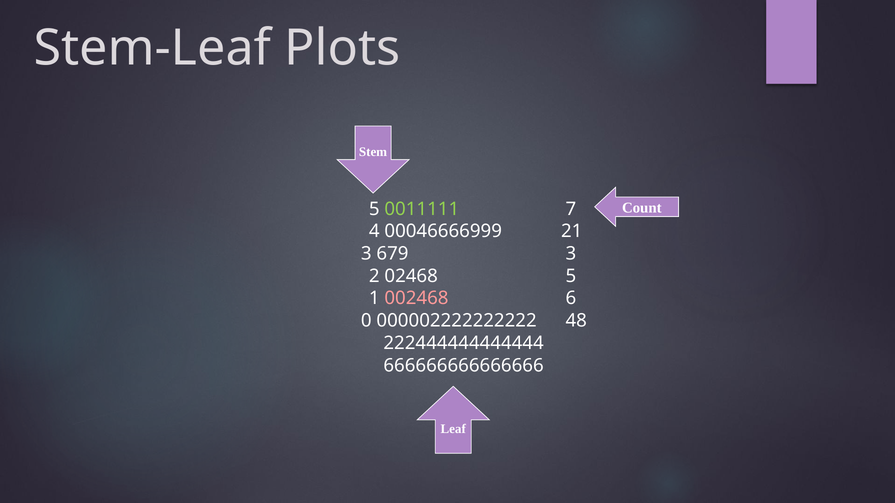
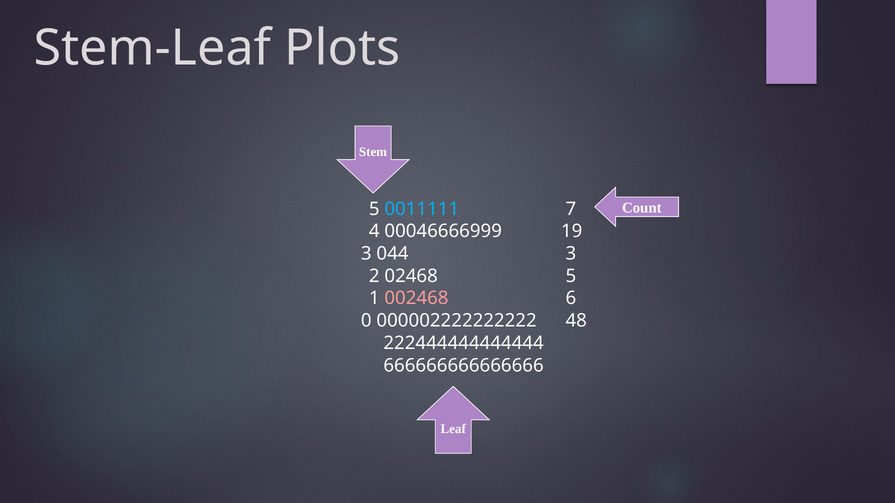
0011111 colour: light green -> light blue (422, 209)
21: 21 -> 19 (572, 231)
679: 679 -> 044 (392, 254)
